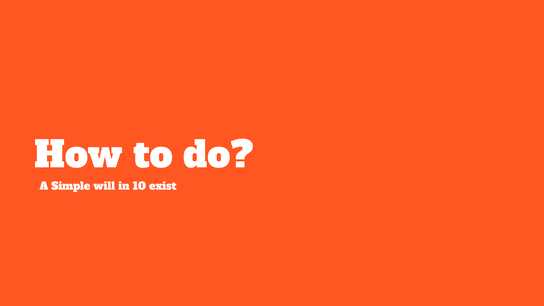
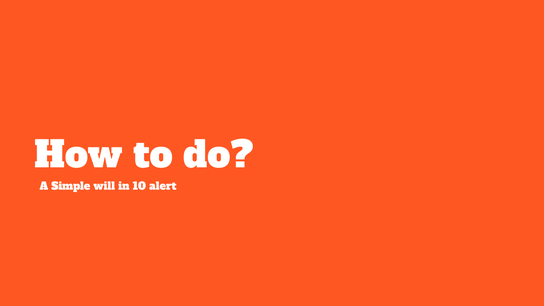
exist: exist -> alert (163, 187)
